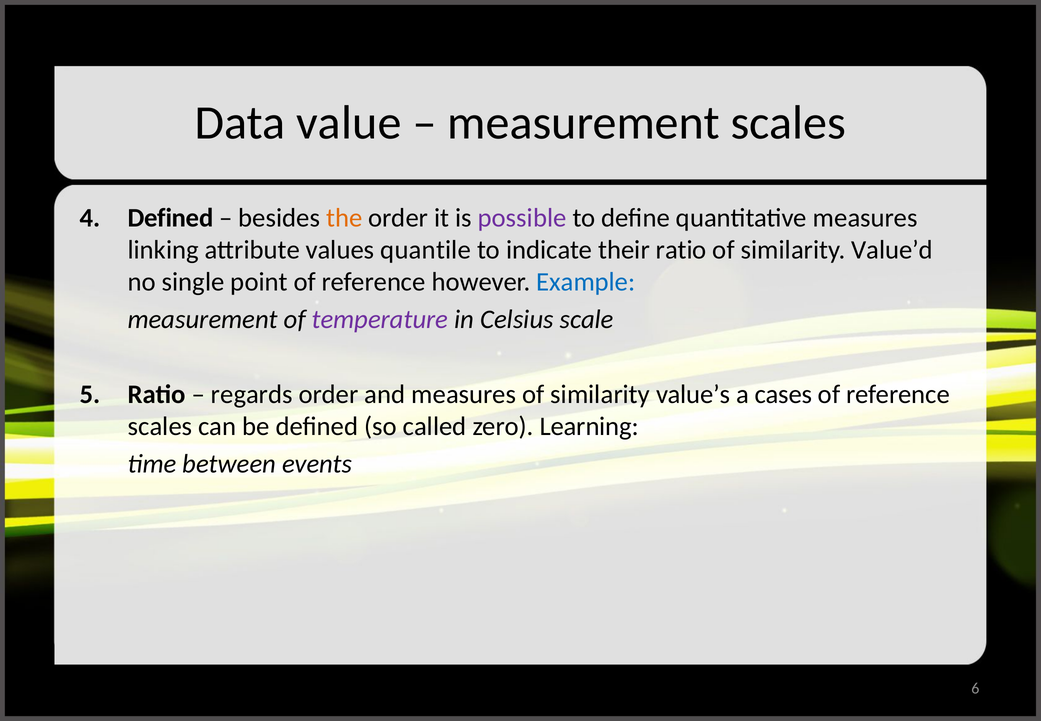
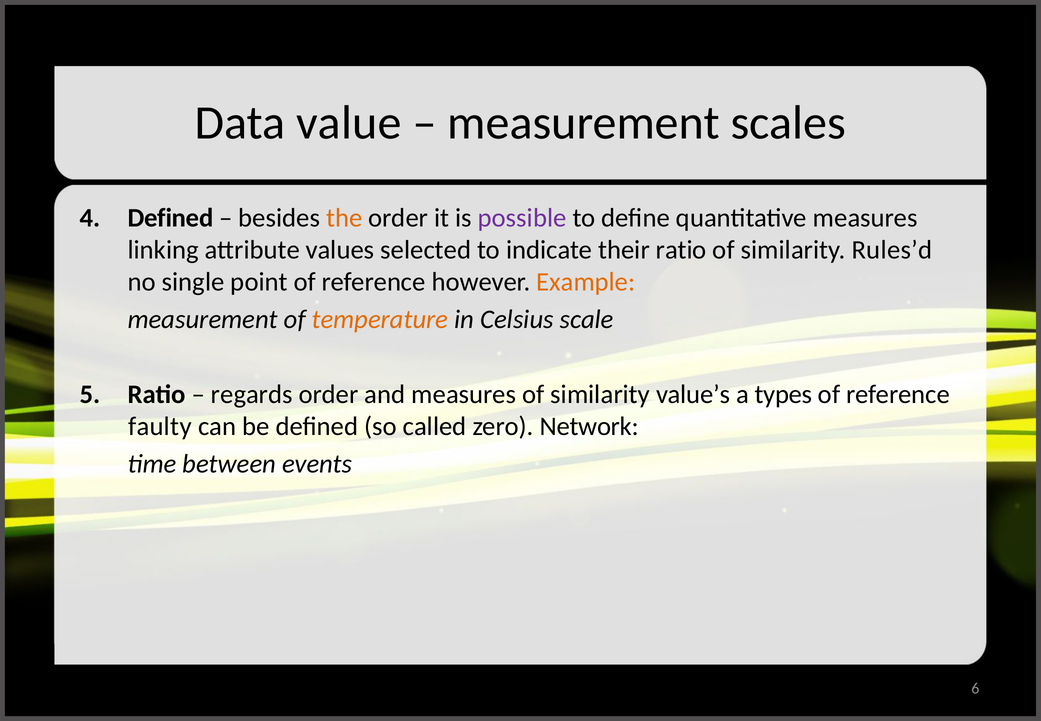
quantile: quantile -> selected (426, 250)
Value’d: Value’d -> Rules’d (892, 250)
Example colour: blue -> orange (586, 282)
temperature colour: purple -> orange (380, 319)
cases: cases -> types (784, 394)
scales: scales -> faulty (160, 426)
Learning: Learning -> Network (589, 426)
